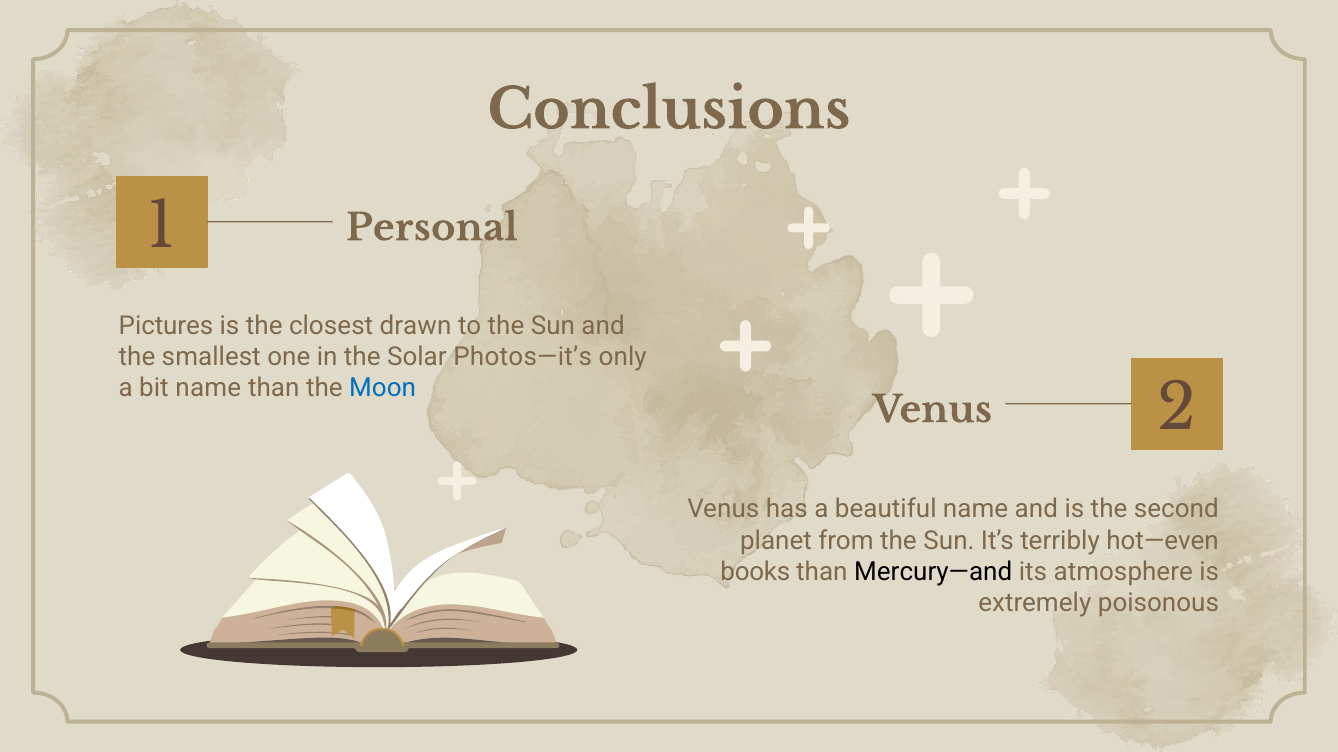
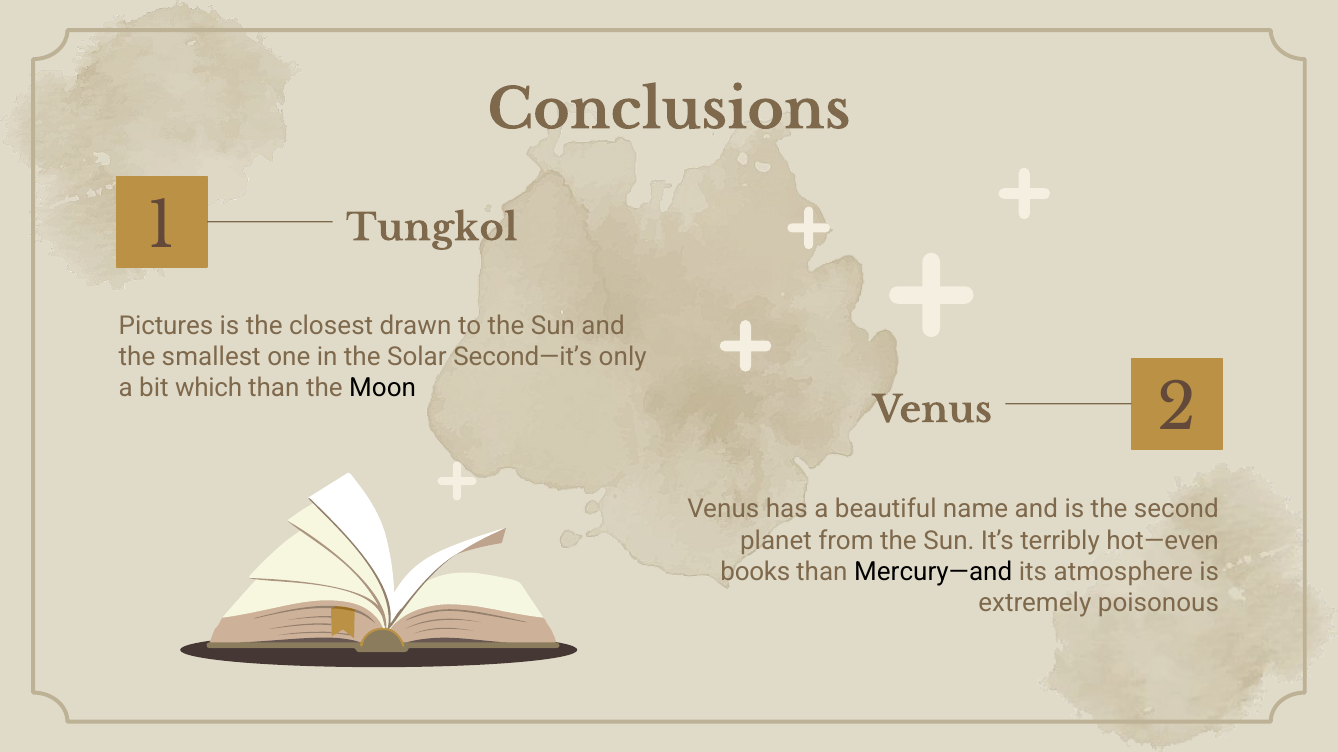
Personal: Personal -> Tungkol (432, 228)
Photos—it’s: Photos—it’s -> Second—it’s (523, 357)
bit name: name -> which (209, 388)
Moon colour: blue -> black (383, 388)
